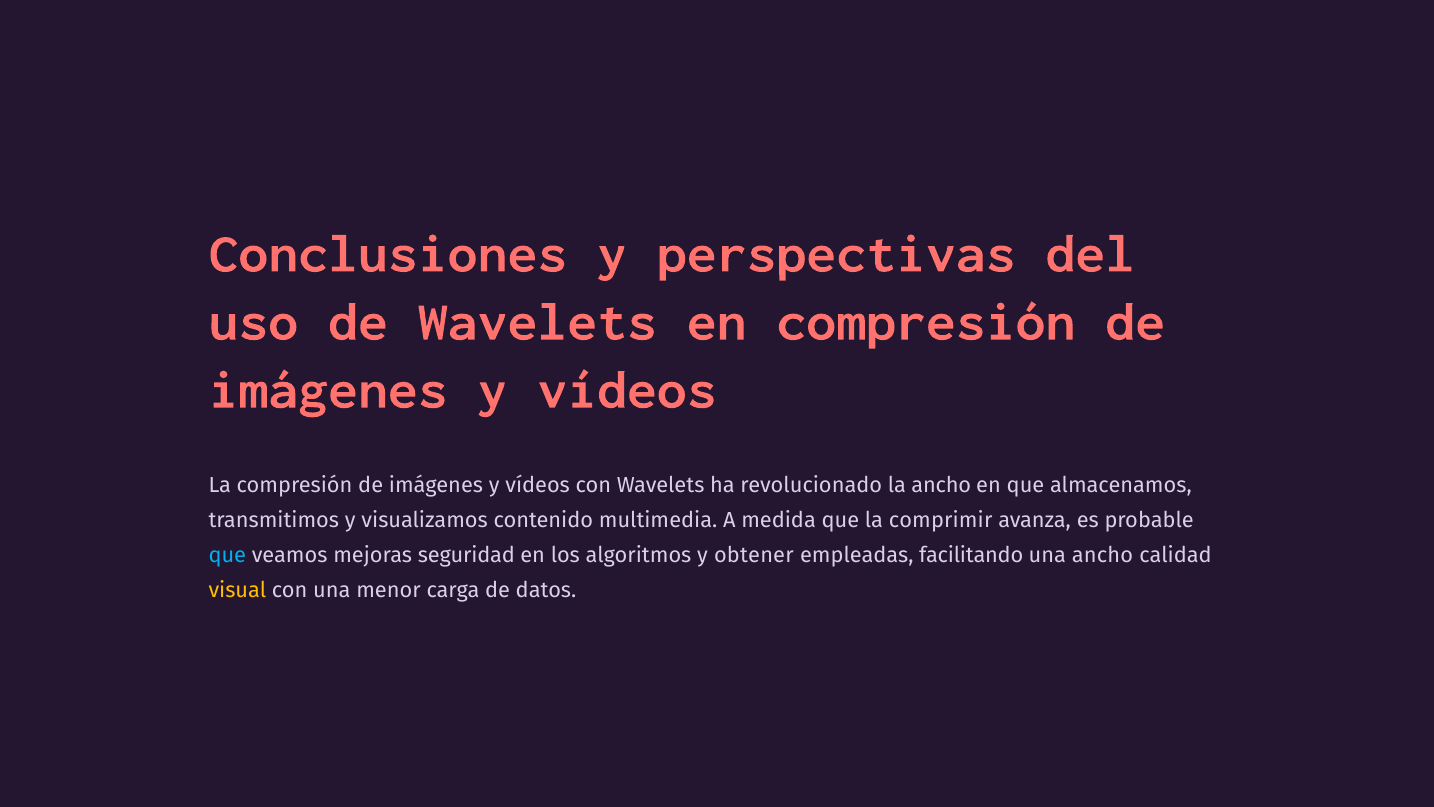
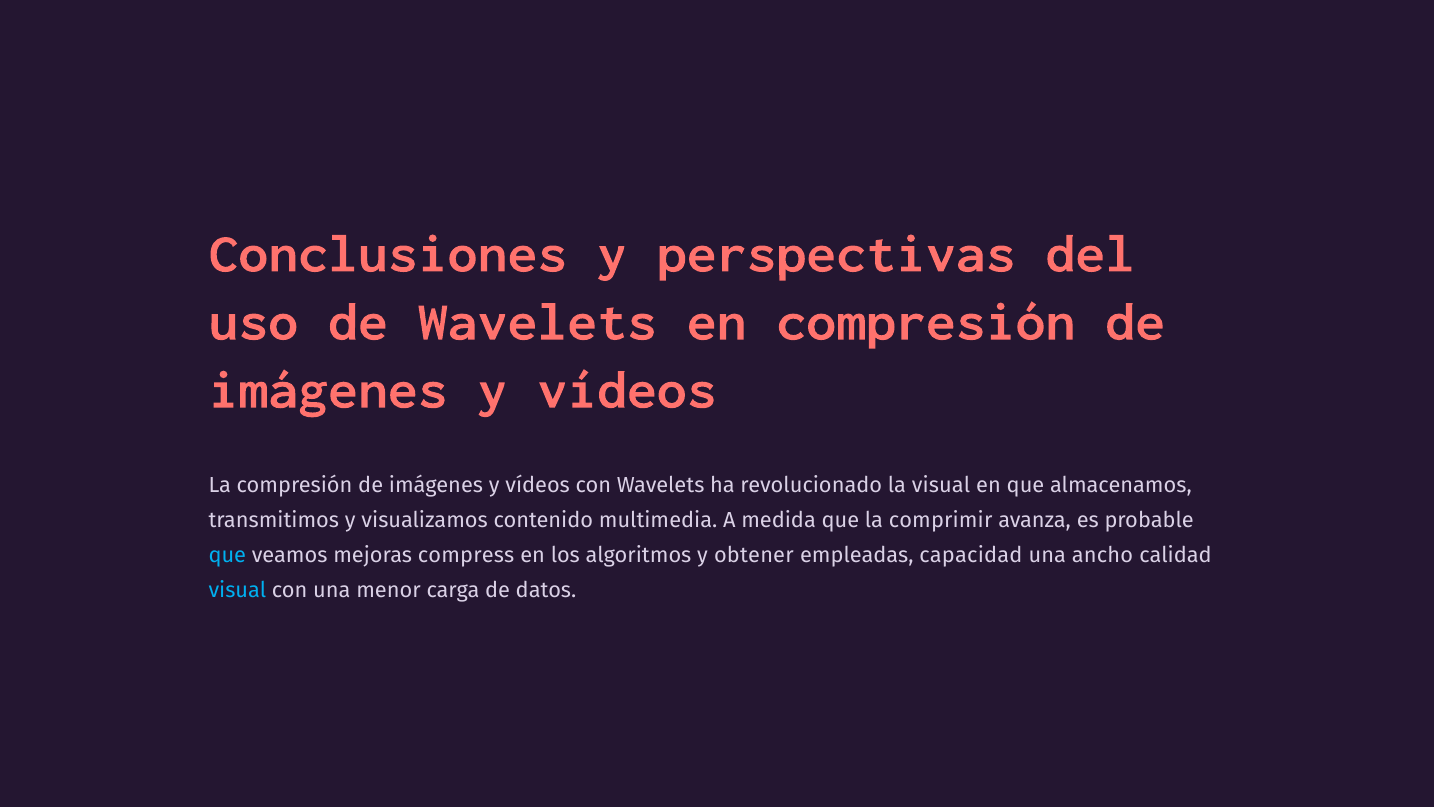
la ancho: ancho -> visual (941, 485)
seguridad: seguridad -> compress (466, 555)
facilitando: facilitando -> capacidad (971, 555)
visual colour: yellow -> light blue (237, 590)
